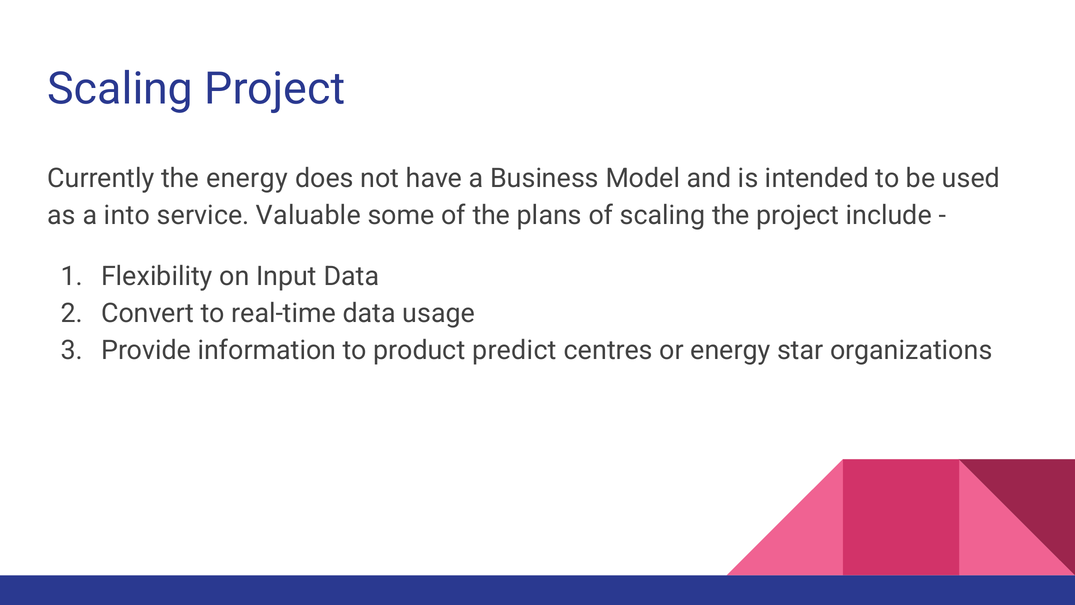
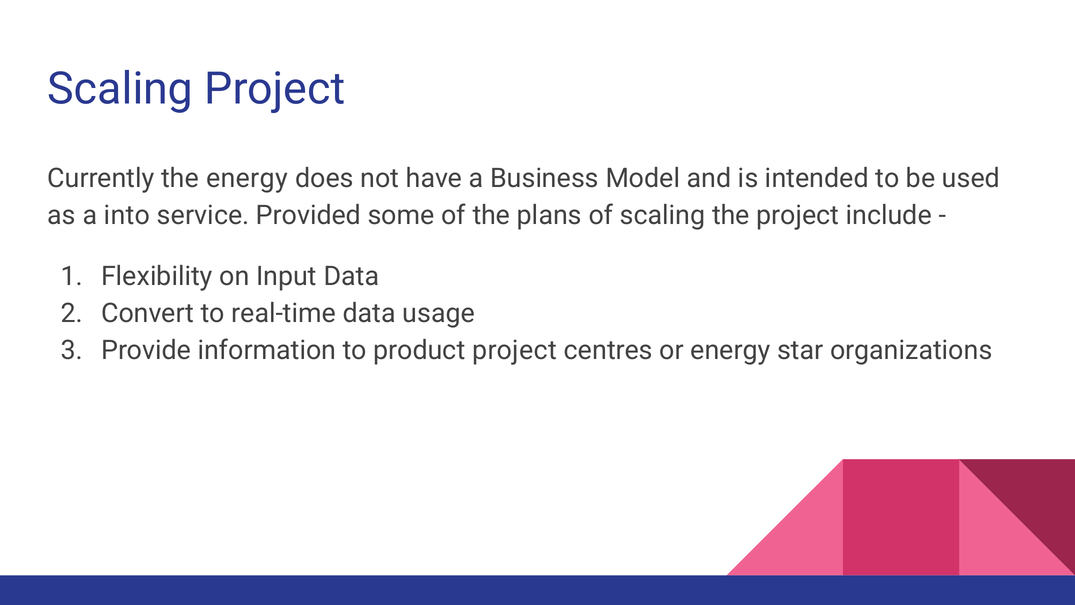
Valuable: Valuable -> Provided (308, 215)
product predict: predict -> project (515, 350)
